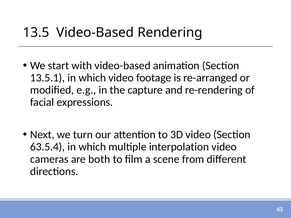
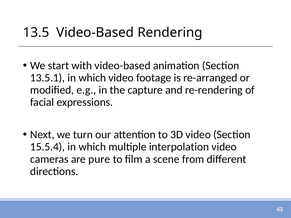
63.5.4: 63.5.4 -> 15.5.4 (48, 147)
both: both -> pure (99, 159)
